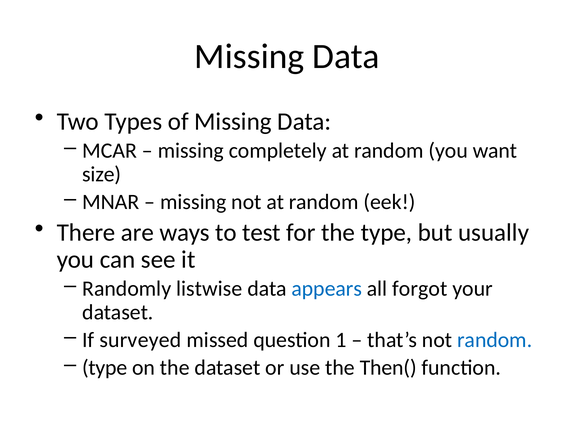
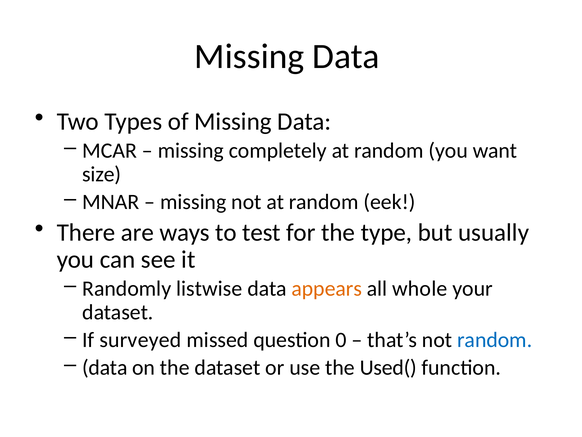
appears colour: blue -> orange (327, 288)
forgot: forgot -> whole (420, 288)
1: 1 -> 0 (341, 340)
type: type -> data (105, 367)
Then(: Then( -> Used( (388, 367)
